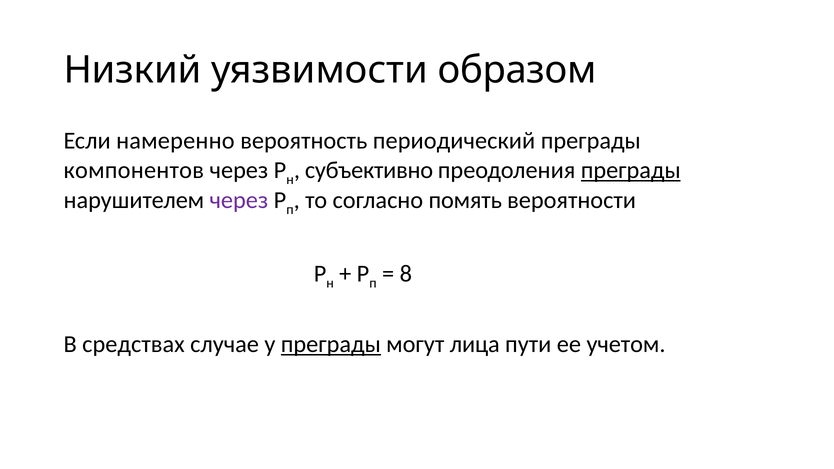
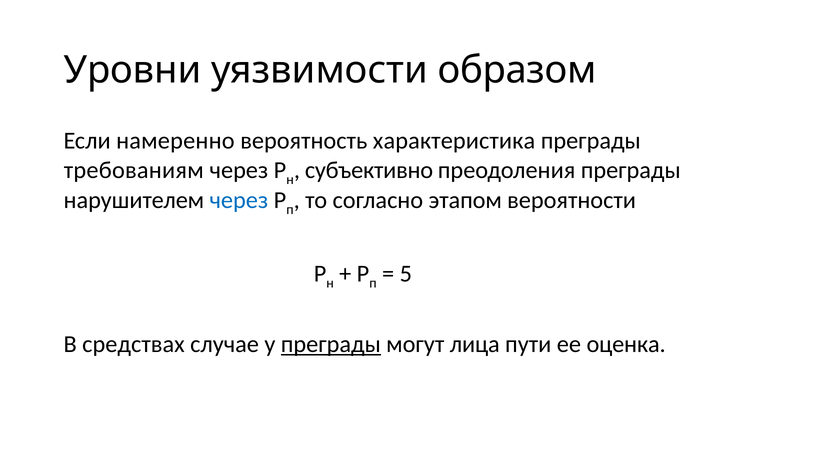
Низкий: Низкий -> Уровни (132, 70)
периодический: периодический -> характеристика (454, 141)
компонентов: компонентов -> требованиям (134, 170)
преграды underline: present -> none (631, 170)
через colour: purple -> blue (239, 200)
помять: помять -> этапом (465, 200)
8: 8 -> 5 (406, 274)
учетом: учетом -> оценка (626, 344)
